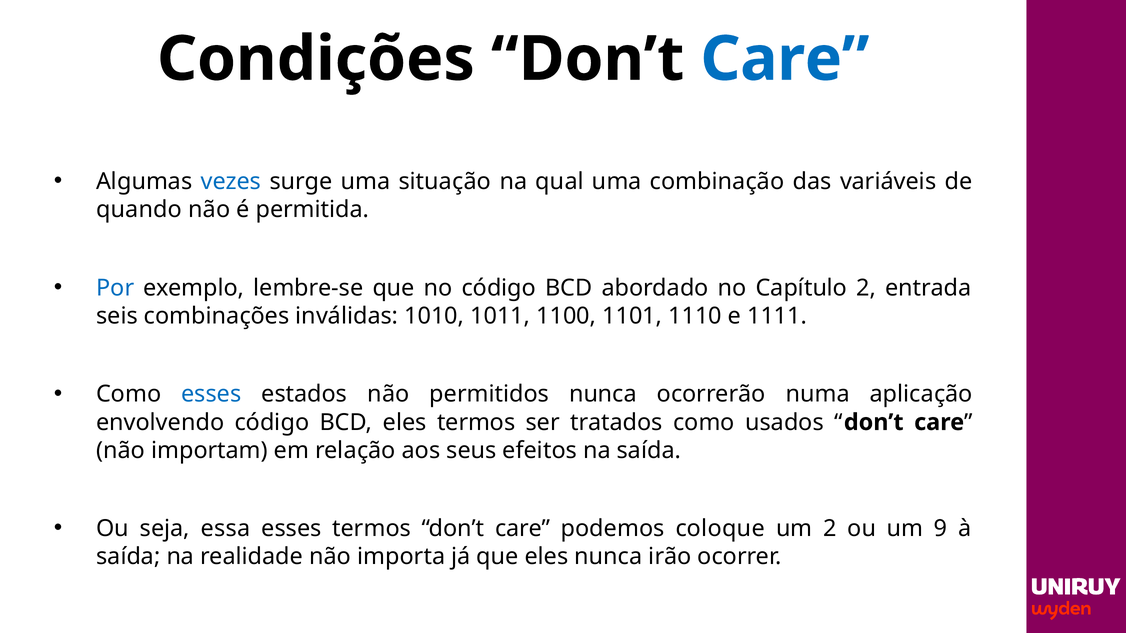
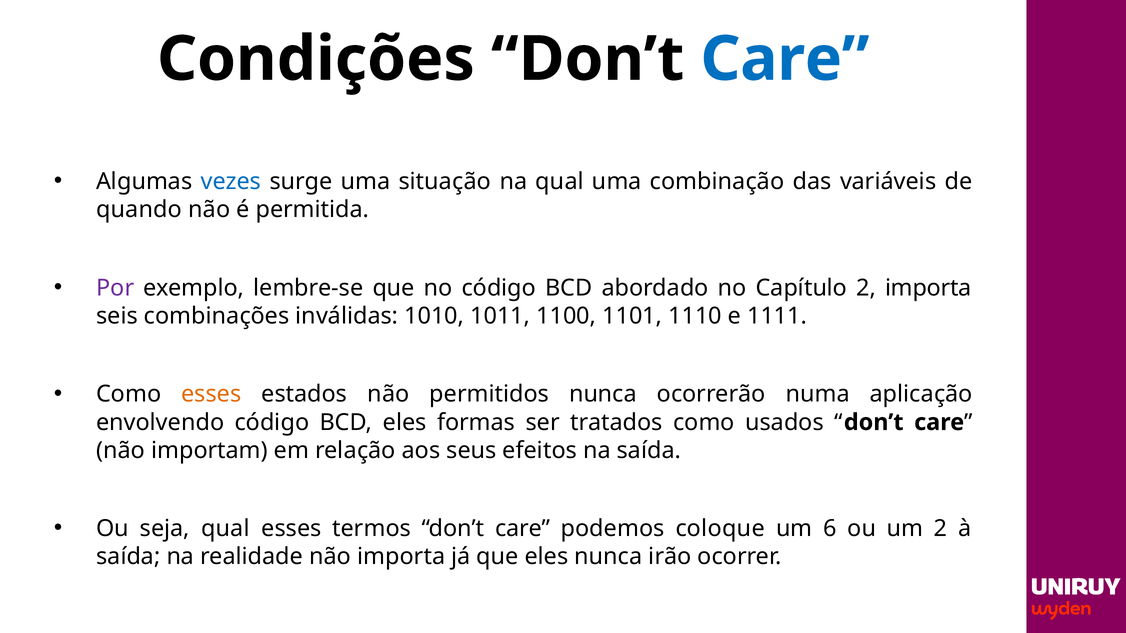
Por colour: blue -> purple (115, 288)
2 entrada: entrada -> importa (928, 288)
esses colour: blue -> orange (211, 394)
eles termos: termos -> formas (476, 423)
seja essa: essa -> qual (225, 529)
um 2: 2 -> 6 (830, 529)
um 9: 9 -> 2 (941, 529)
